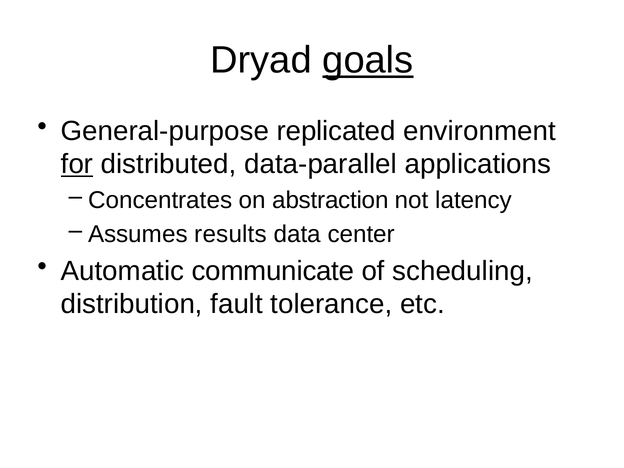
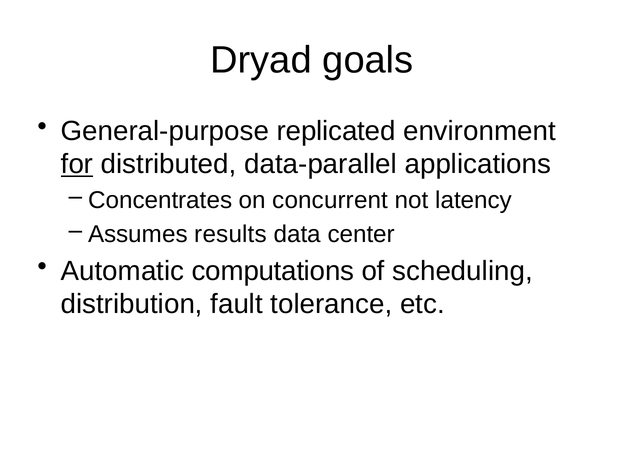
goals underline: present -> none (368, 60)
abstraction: abstraction -> concurrent (330, 200)
communicate: communicate -> computations (273, 271)
